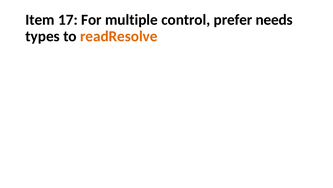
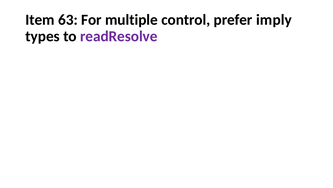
17: 17 -> 63 (68, 20)
needs: needs -> imply (274, 20)
readResolve colour: orange -> purple (119, 36)
